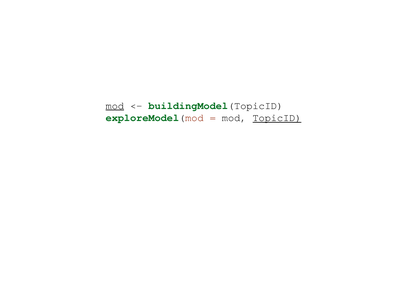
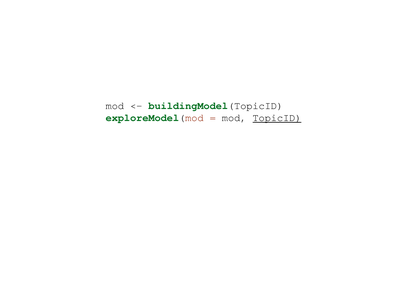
mod underline: present -> none (115, 106)
